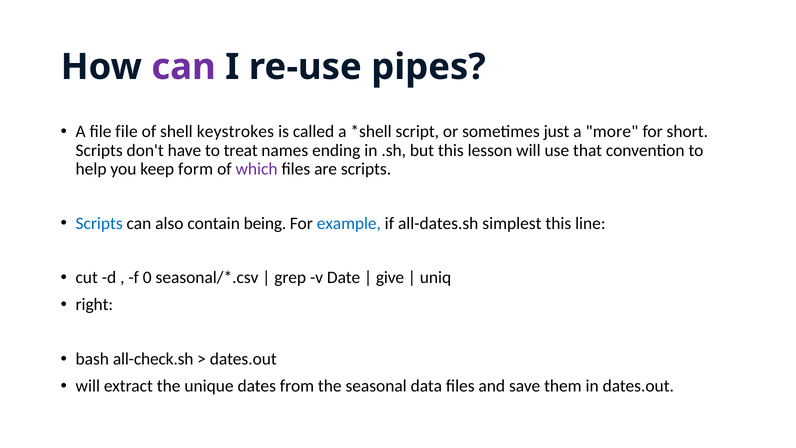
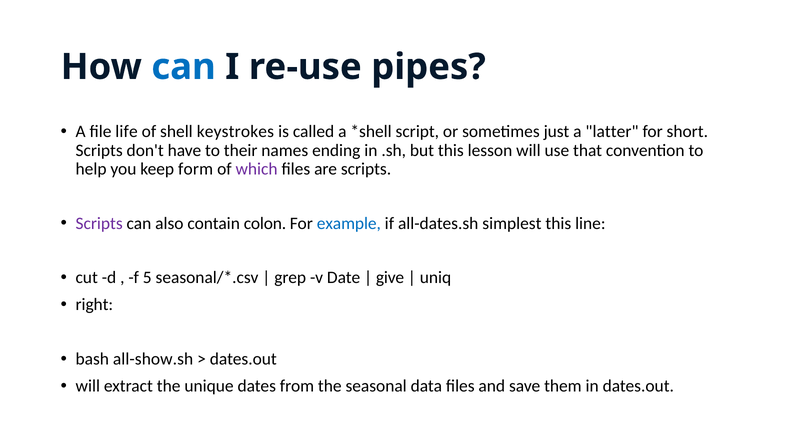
can colour: purple -> blue (184, 67)
file file: file -> life (127, 131)
more: more -> latter (612, 131)
treat: treat -> their (241, 150)
Scripts colour: blue -> purple (99, 223)
being: being -> colon (265, 223)
0: 0 -> 5 (147, 277)
all-check.sh: all-check.sh -> all-show.sh (153, 359)
